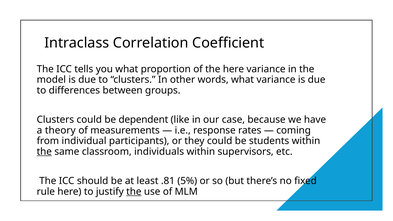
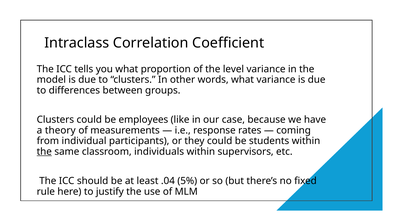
the here: here -> level (233, 69)
dependent: dependent -> employees (143, 120)
.81: .81 -> .04 (168, 181)
the underline: present -> none (134, 192)
